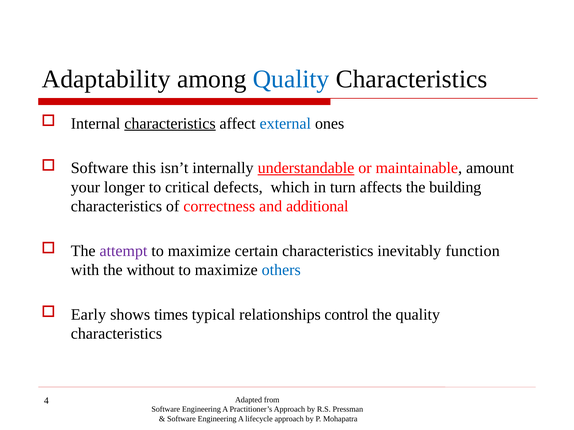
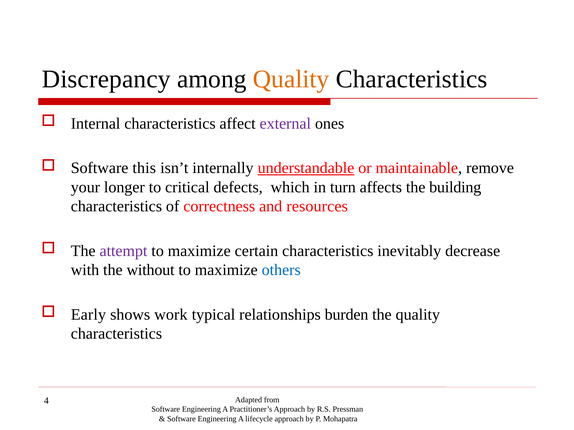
Adaptability: Adaptability -> Discrepancy (106, 79)
Quality colour: blue -> orange (291, 79)
characteristics underline: present -> none (170, 124)
external colour: blue -> purple (285, 124)
amount: amount -> remove (490, 168)
additional: additional -> resources (317, 207)
function: function -> decrease (473, 251)
times: times -> work (171, 315)
control: control -> burden (347, 315)
